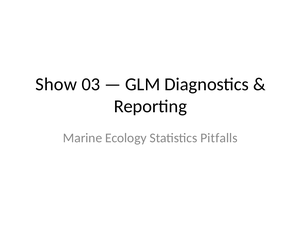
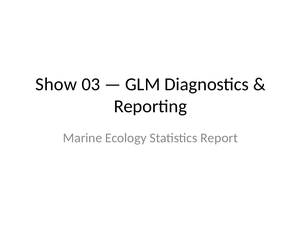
Pitfalls: Pitfalls -> Report (219, 138)
